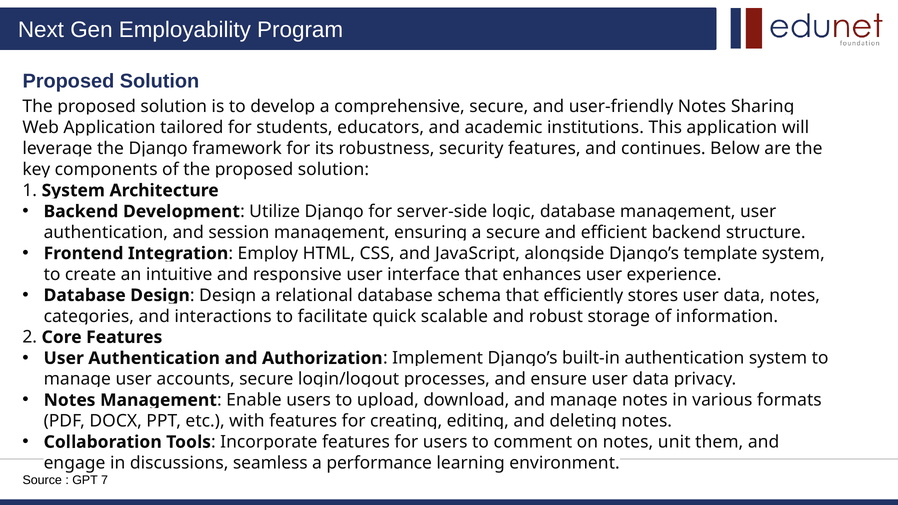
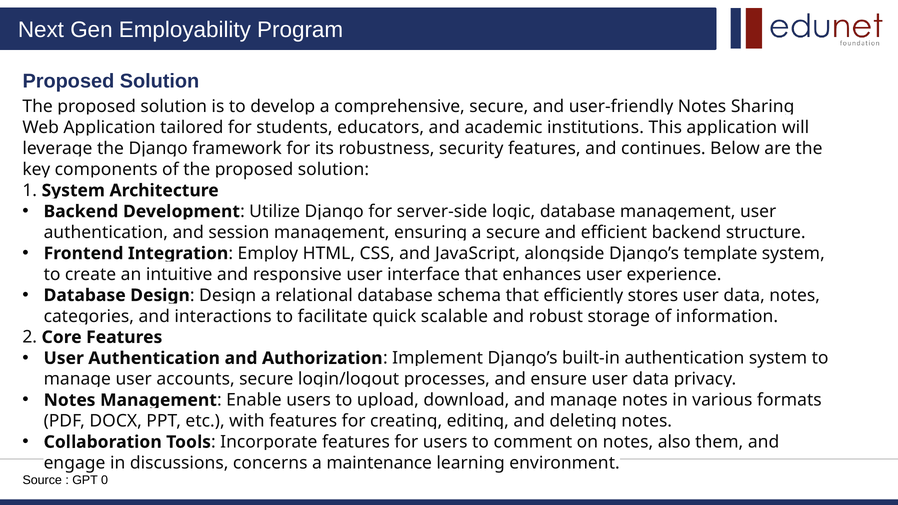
unit: unit -> also (674, 442)
seamless: seamless -> concerns (270, 463)
performance: performance -> maintenance (379, 463)
7: 7 -> 0 (104, 480)
